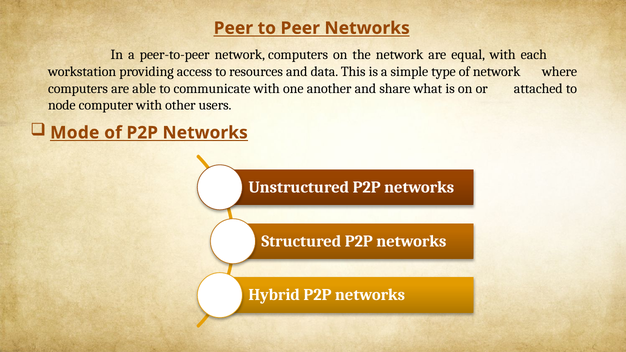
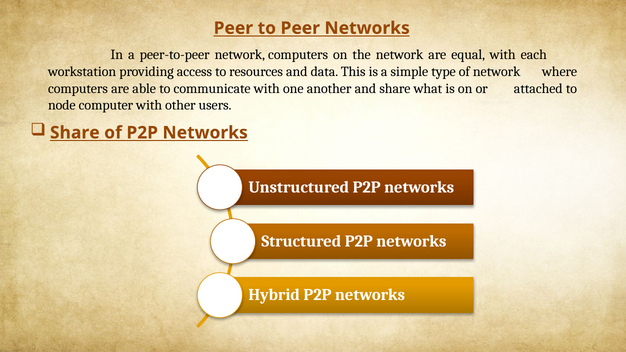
Mode: Mode -> Share (75, 133)
